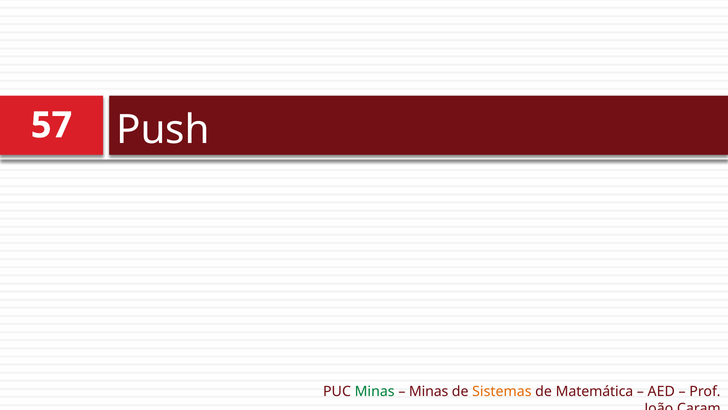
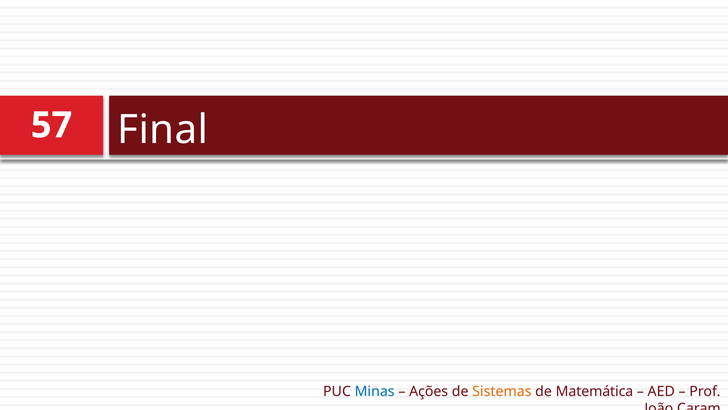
Push: Push -> Final (163, 130)
Minas colour: green -> blue (375, 391)
Minas: Minas -> Ações (429, 391)
